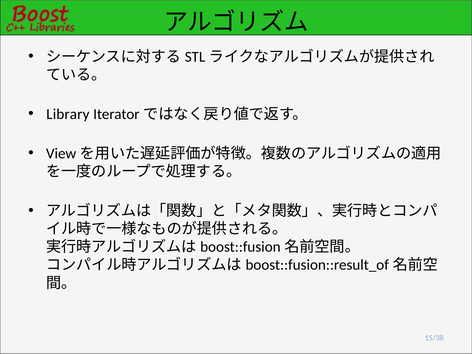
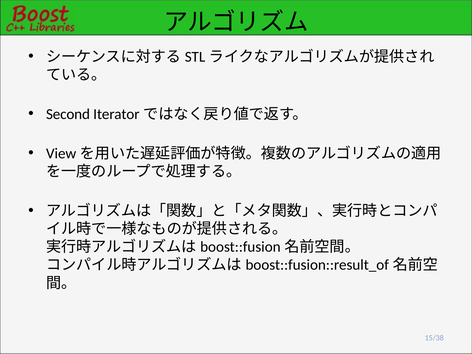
Library: Library -> Second (68, 114)
